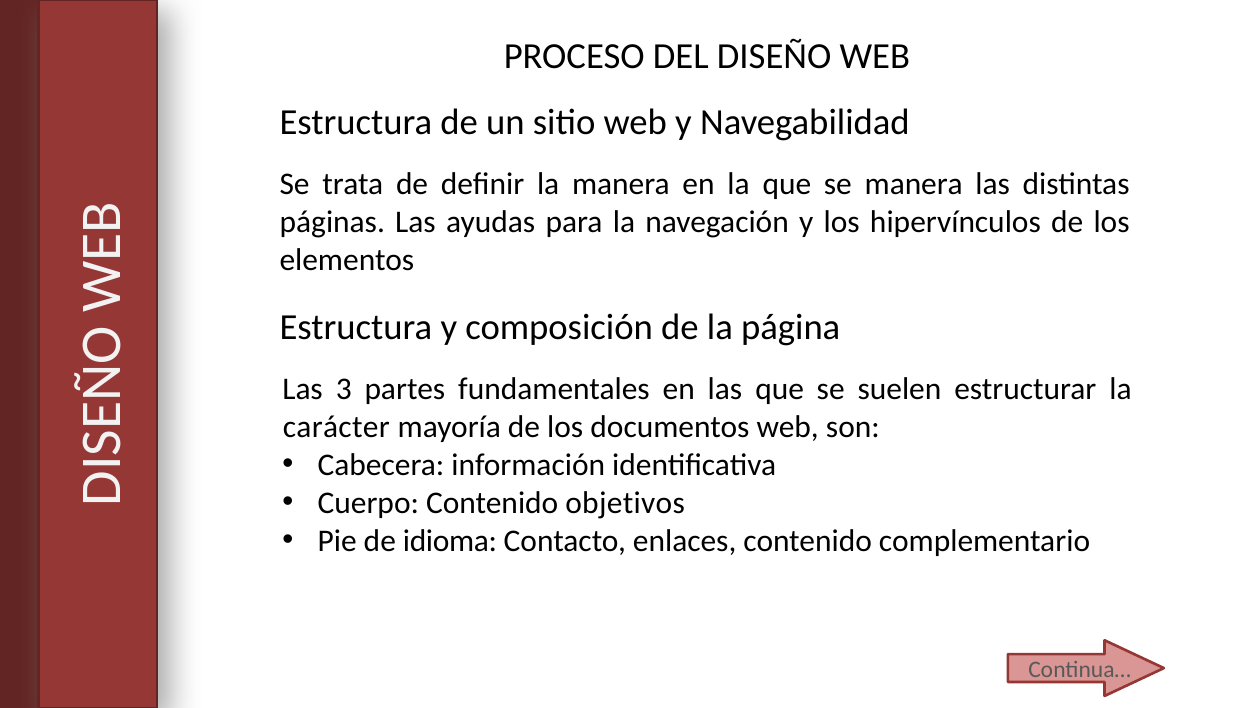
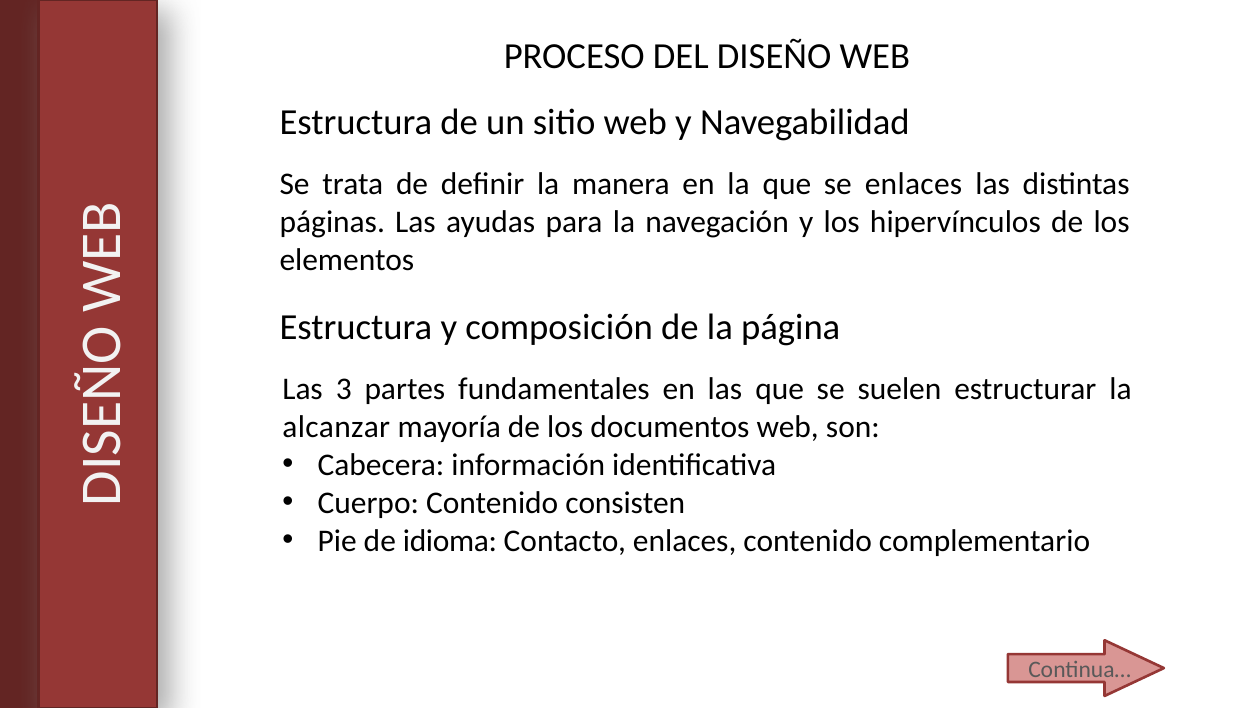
se manera: manera -> enlaces (914, 184)
carácter: carácter -> alcanzar (336, 427)
objetivos: objetivos -> consisten (625, 503)
